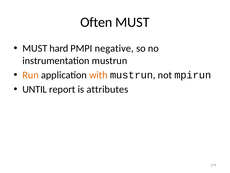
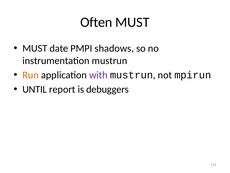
hard: hard -> date (59, 48)
negative: negative -> shadows (114, 48)
with colour: orange -> purple (98, 75)
attributes: attributes -> debuggers (108, 89)
